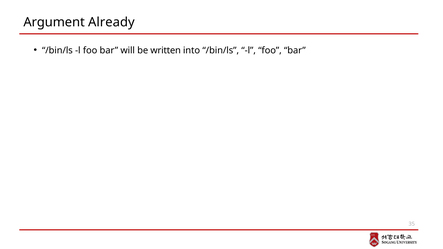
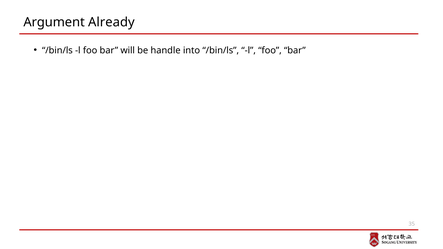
written: written -> handle (166, 50)
